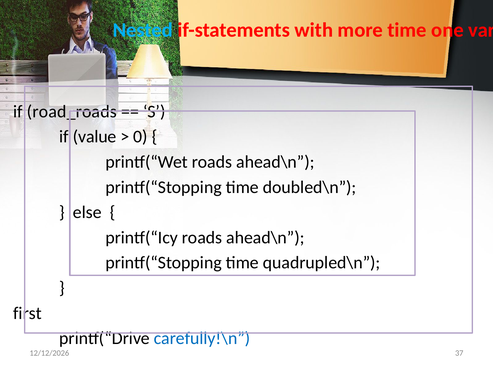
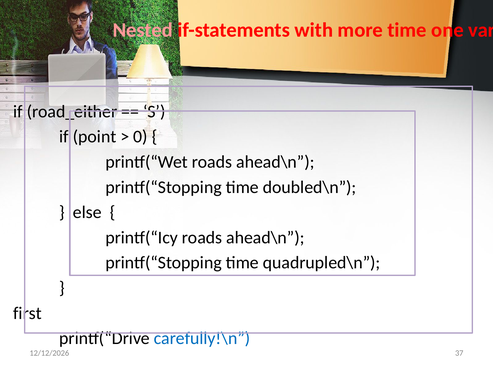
Nested colour: light blue -> pink (143, 30)
road_roads: road_roads -> road_either (72, 111)
value: value -> point (95, 137)
